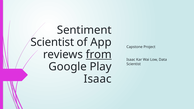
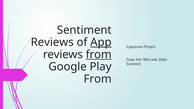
Scientist: Scientist -> Reviews (52, 42)
App underline: none -> present (101, 42)
Isaac: Isaac -> From (98, 79)
